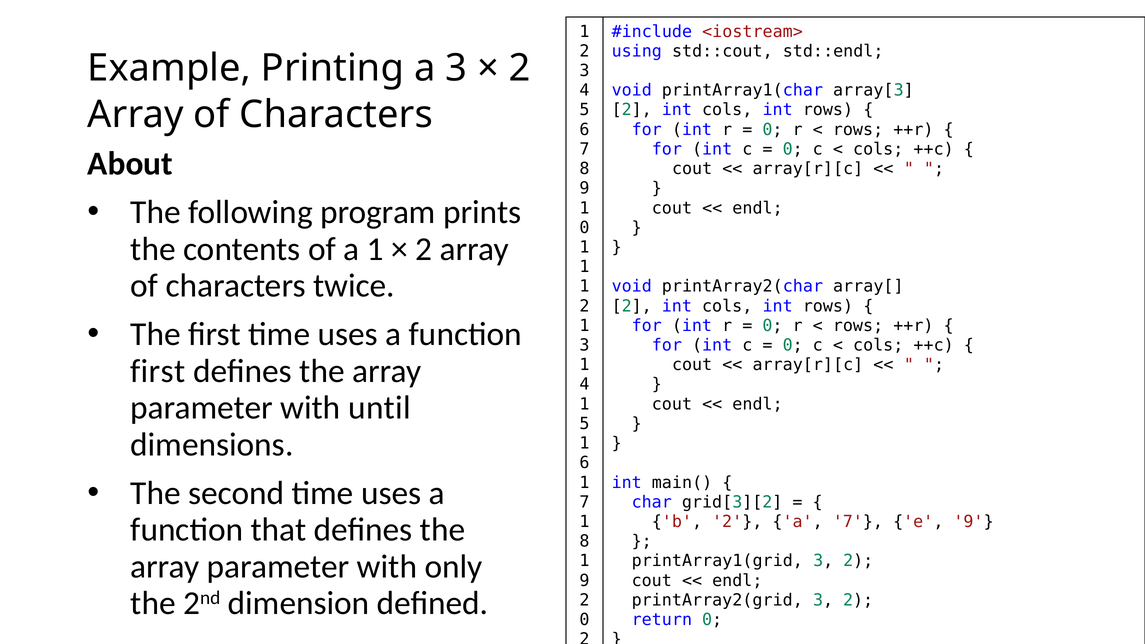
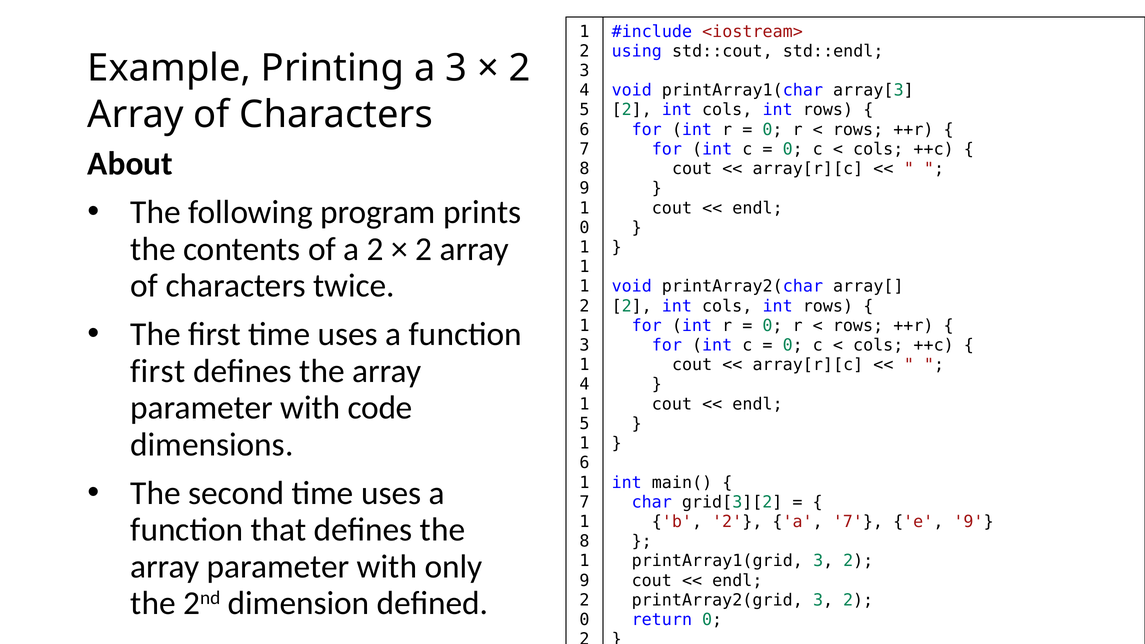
a 1: 1 -> 2 (375, 249)
until: until -> code (380, 408)
